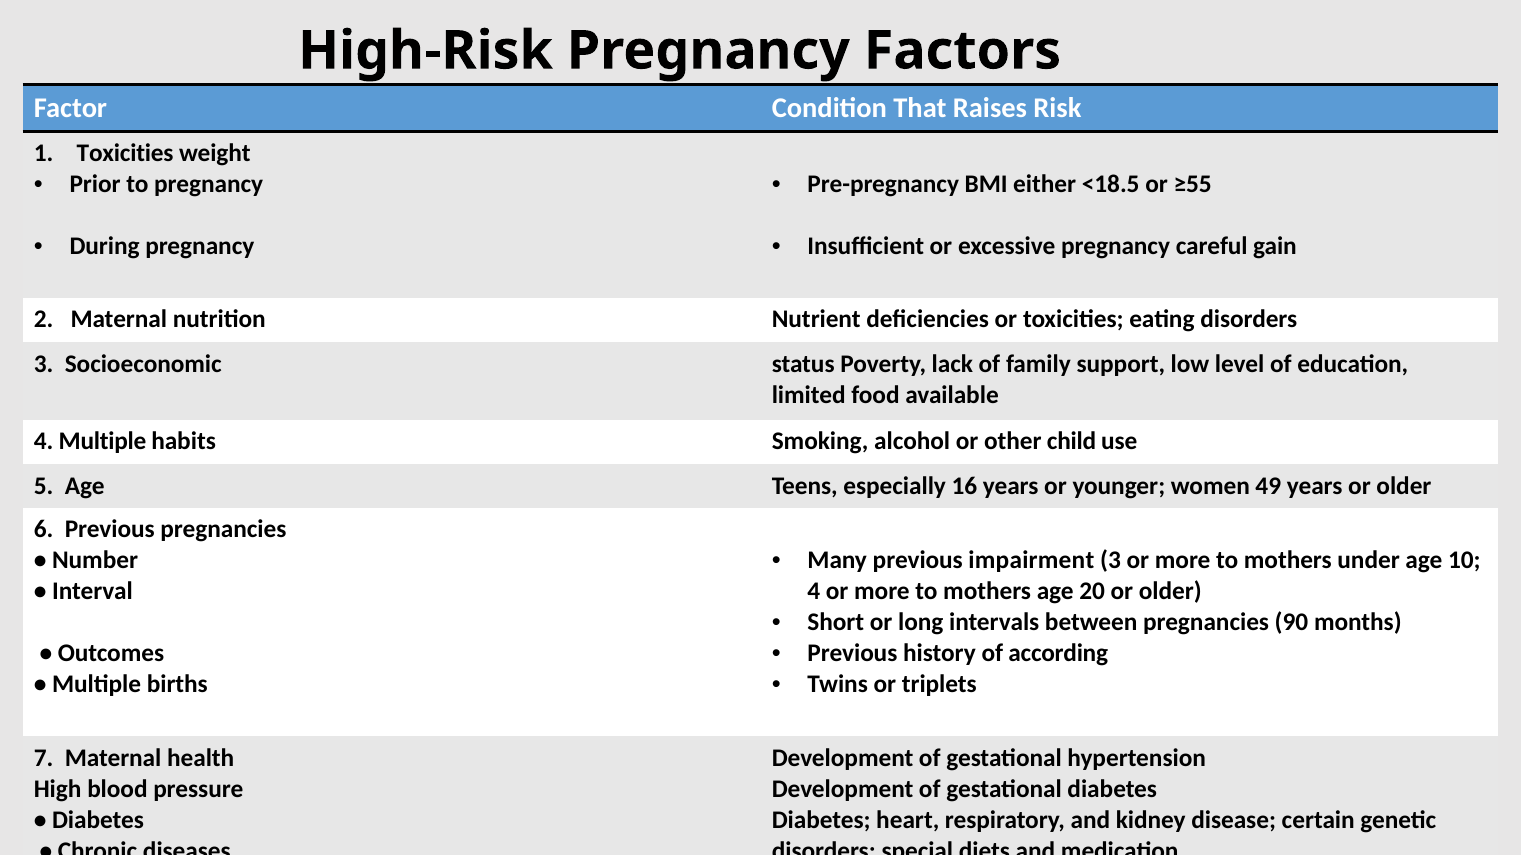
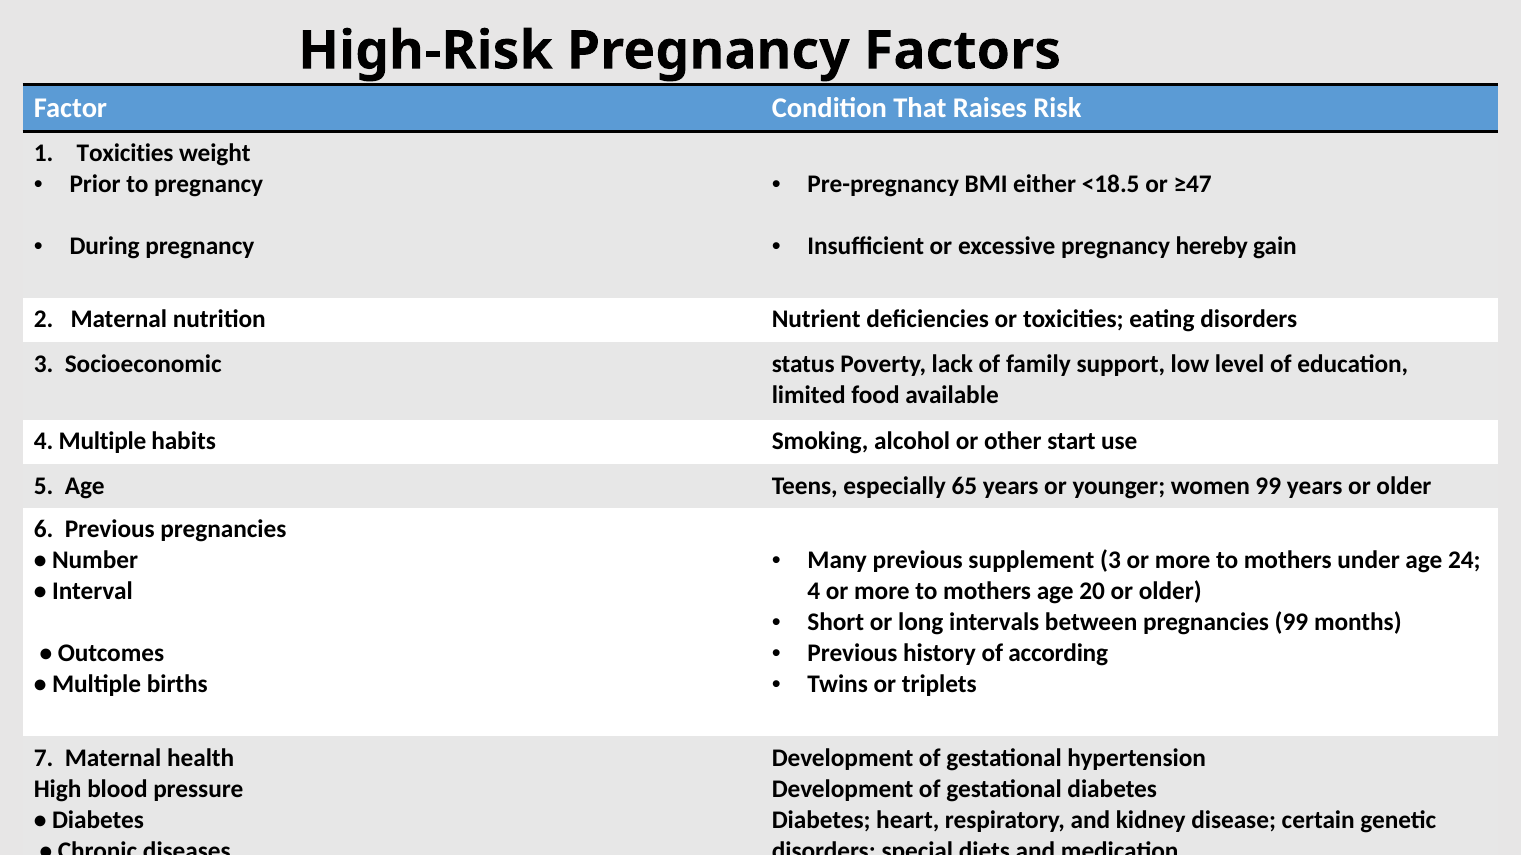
≥55: ≥55 -> ≥47 (1193, 184)
careful: careful -> hereby (1212, 246)
child: child -> start (1071, 442)
16: 16 -> 65 (964, 486)
women 49: 49 -> 99 (1268, 486)
impairment: impairment -> supplement (1031, 561)
10: 10 -> 24 (1464, 561)
pregnancies 90: 90 -> 99 (1292, 623)
